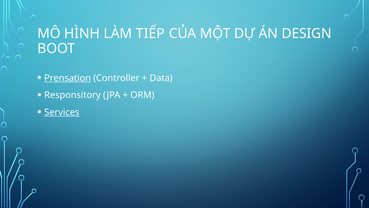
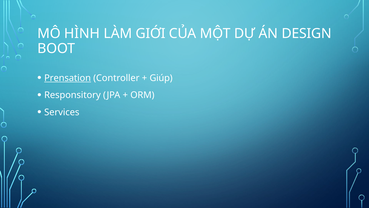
TIẾP: TIẾP -> GIỚI (151, 34)
Data: Data -> Giúp (161, 78)
Services underline: present -> none (62, 112)
